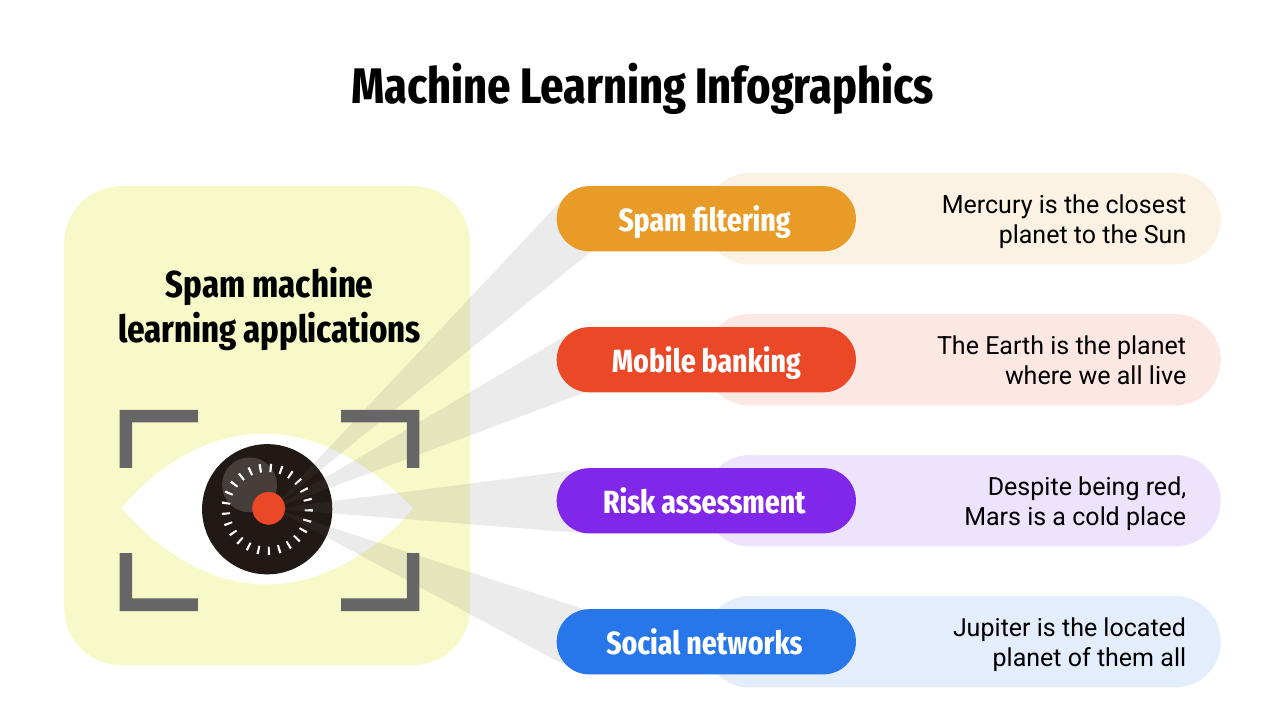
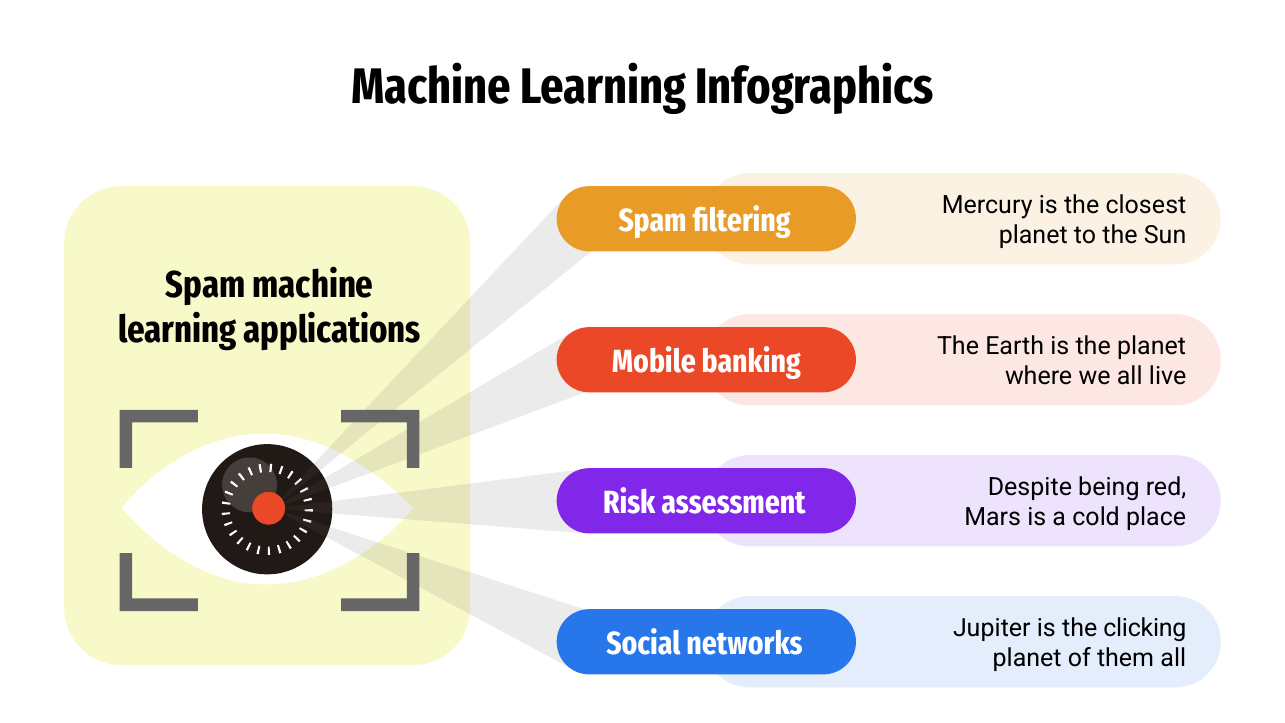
located: located -> clicking (1145, 628)
